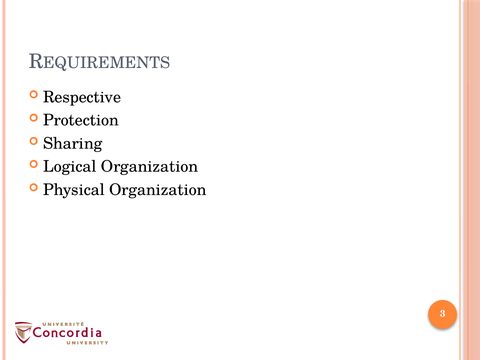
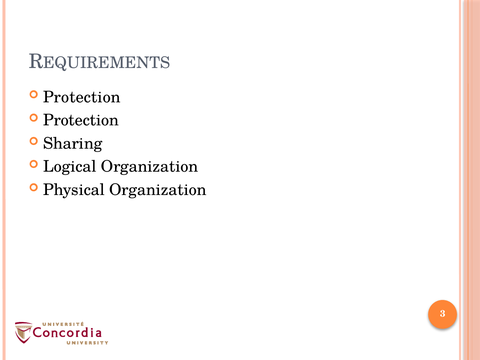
Respective: Respective -> Protection (82, 97)
